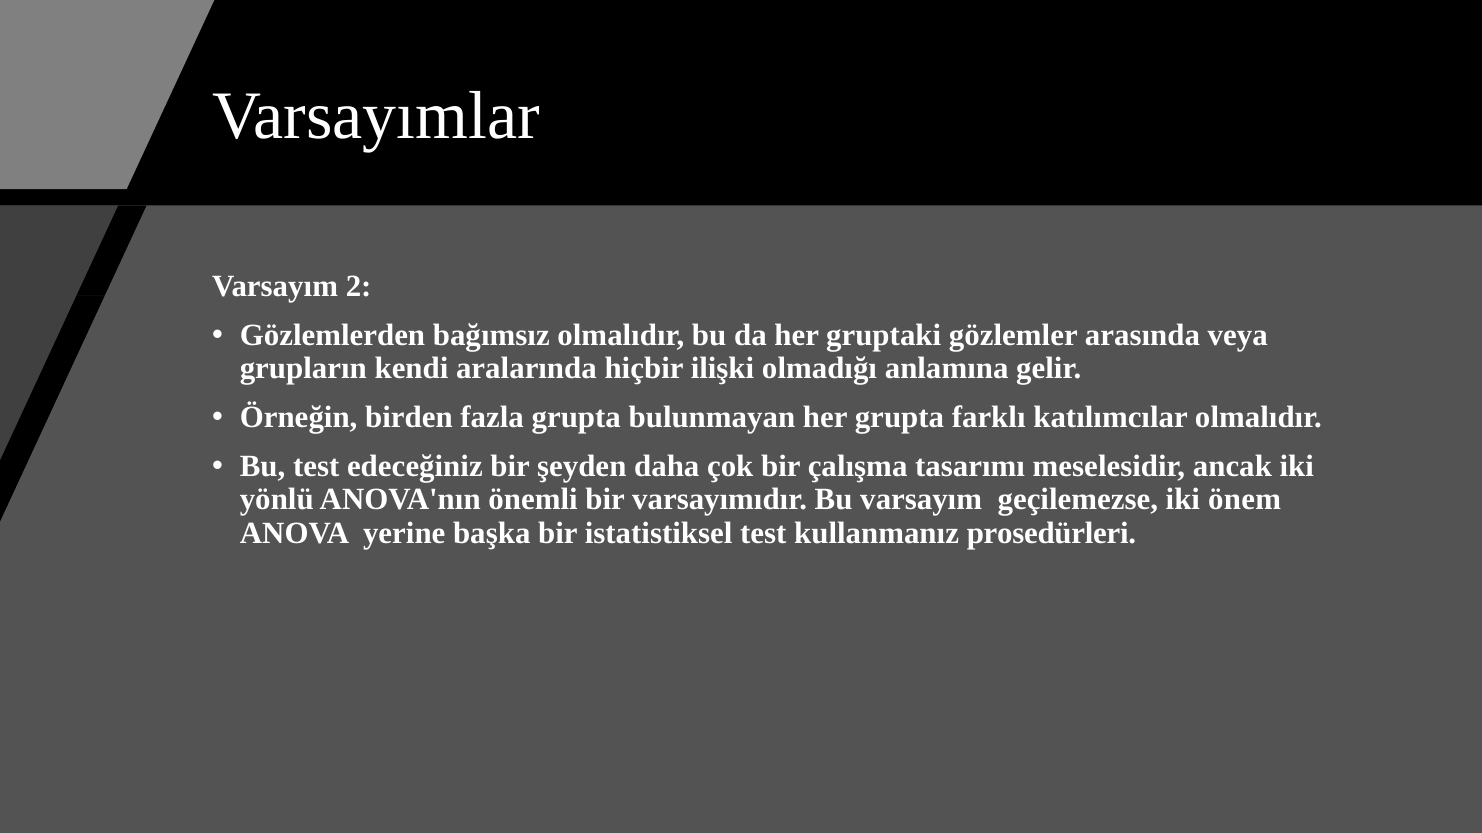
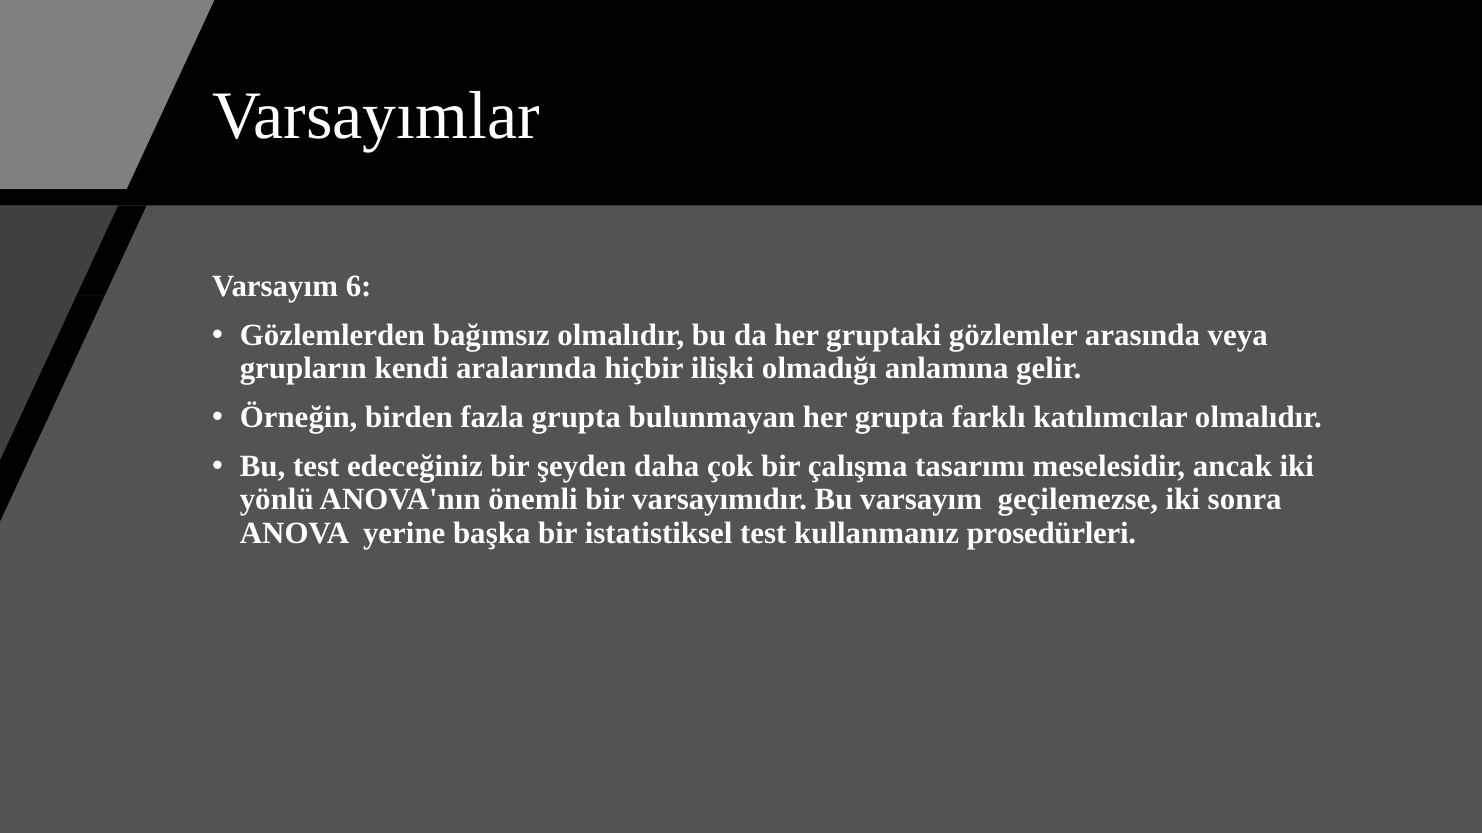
2: 2 -> 6 (359, 287)
önem: önem -> sonra (1245, 500)
